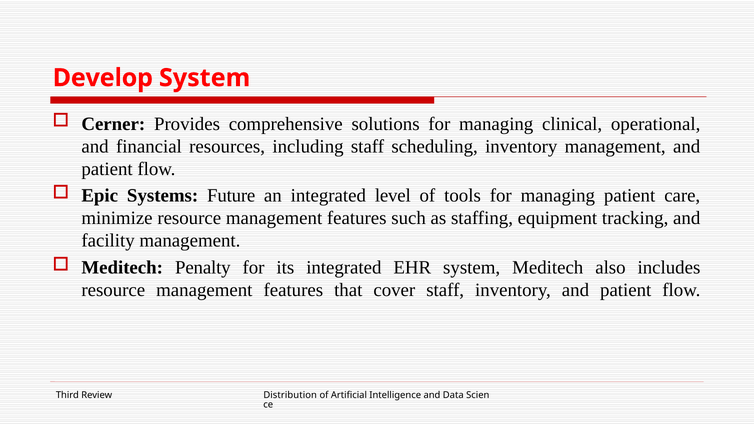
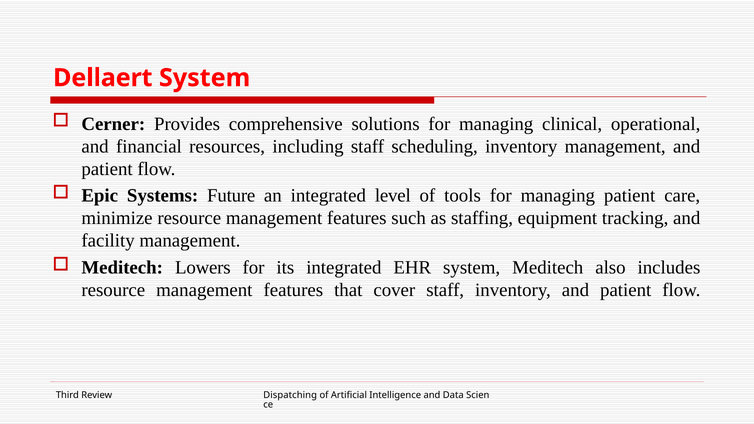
Develop: Develop -> Dellaert (103, 78)
Penalty: Penalty -> Lowers (203, 268)
Distribution: Distribution -> Dispatching (290, 395)
